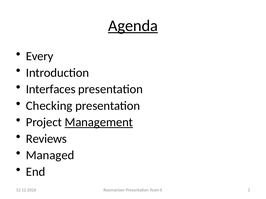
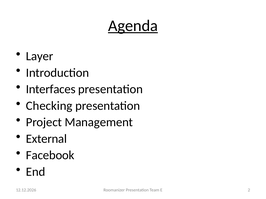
Every: Every -> Layer (40, 56)
Management underline: present -> none (99, 123)
Reviews: Reviews -> External (46, 139)
Managed: Managed -> Facebook (50, 156)
